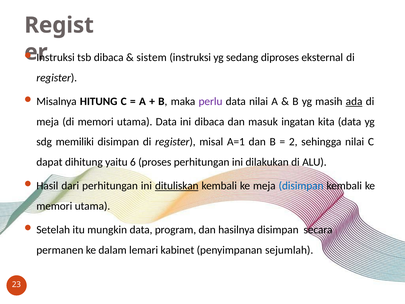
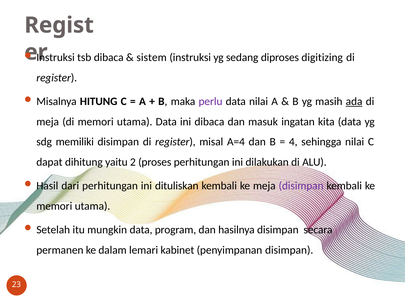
eksternal: eksternal -> digitizing (322, 57)
A=1: A=1 -> A=4 (236, 142)
2: 2 -> 4 (293, 142)
6: 6 -> 2 (133, 162)
dituliskan underline: present -> none (177, 186)
disimpan colour: blue -> purple (301, 186)
penyimpanan sejumlah: sejumlah -> disimpan (289, 250)
